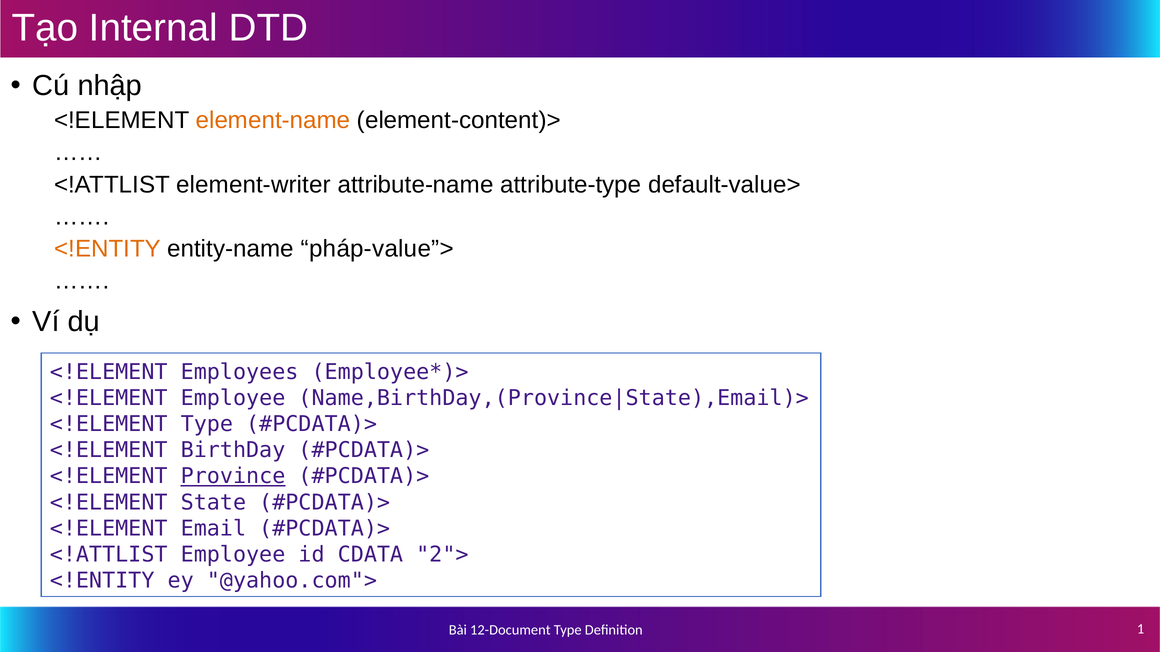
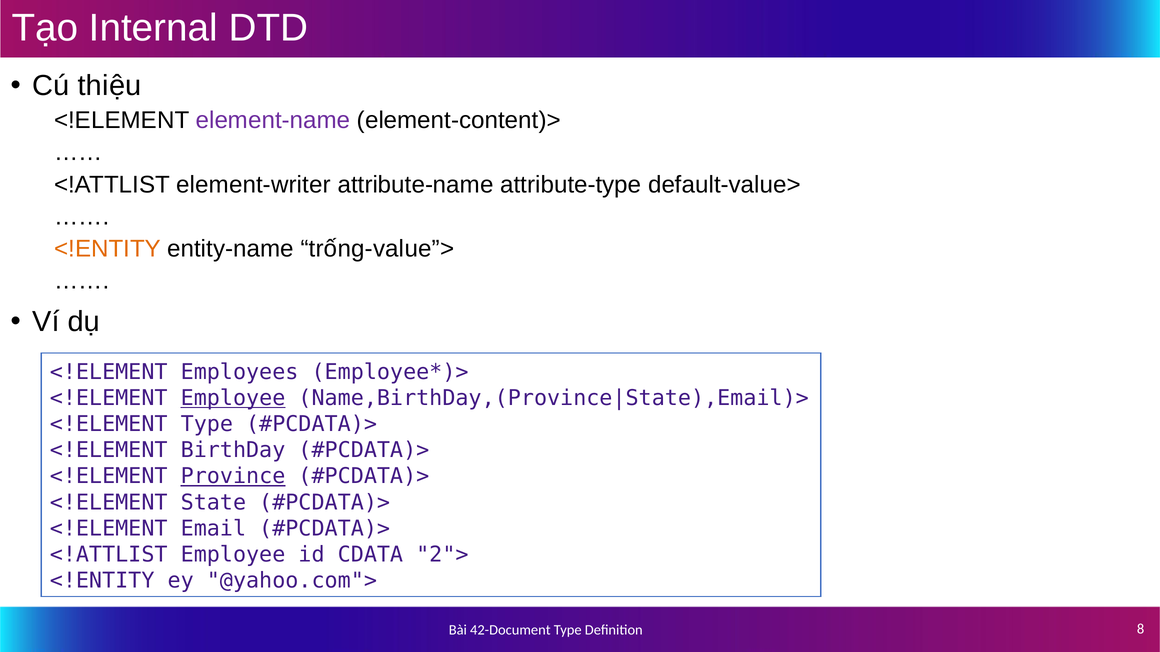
nhập: nhập -> thiệu (110, 86)
element-name colour: orange -> purple (273, 120)
pháp-value”>: pháp-value”> -> trống-value”> (377, 249)
Employee underline: none -> present (233, 398)
12-Document: 12-Document -> 42-Document (510, 630)
1: 1 -> 8 (1141, 629)
